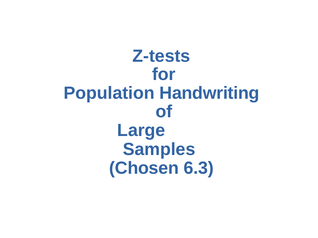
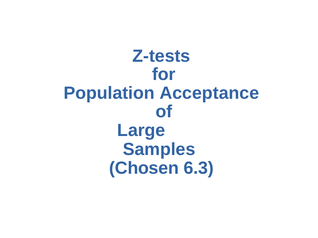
Handwriting: Handwriting -> Acceptance (209, 93)
